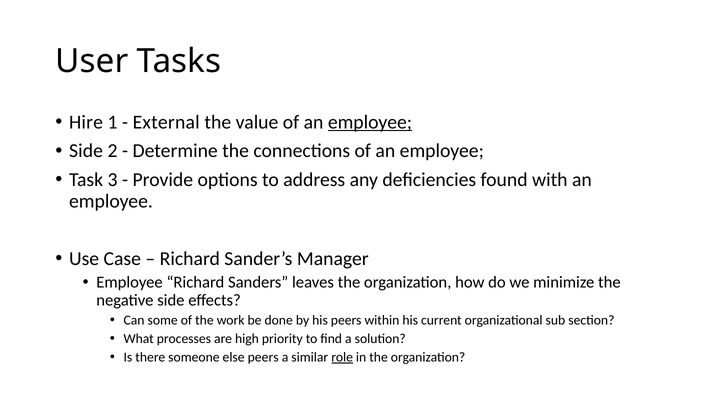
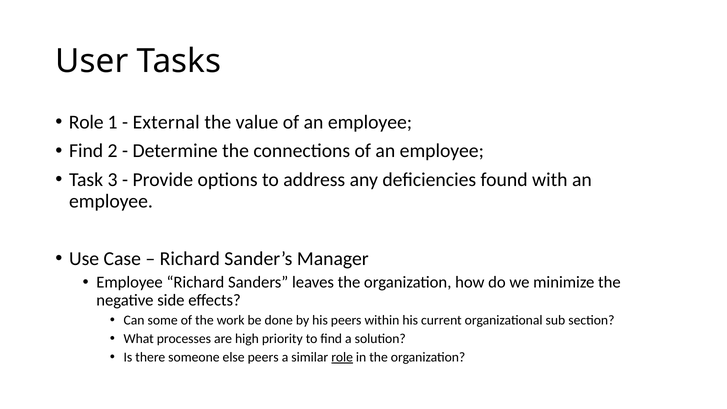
Hire: Hire -> Role (86, 122)
employee underline: present -> none (370, 122)
Side: Side -> Find (86, 151)
